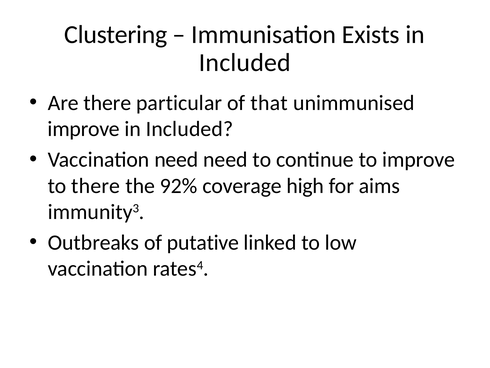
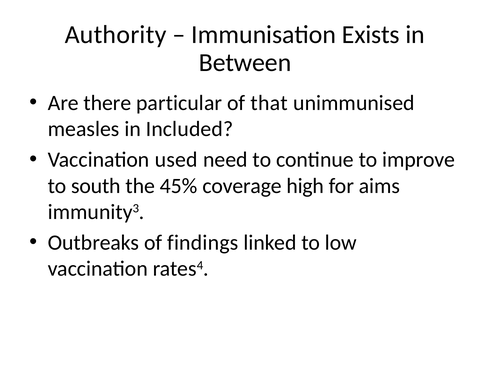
Clustering: Clustering -> Authority (116, 35)
Included: Included -> Between (245, 63)
improve: improve -> measles (84, 129)
Vaccination need: need -> used (176, 159)
to there: there -> south (96, 186)
92%: 92% -> 45% (179, 186)
putative: putative -> findings (203, 242)
